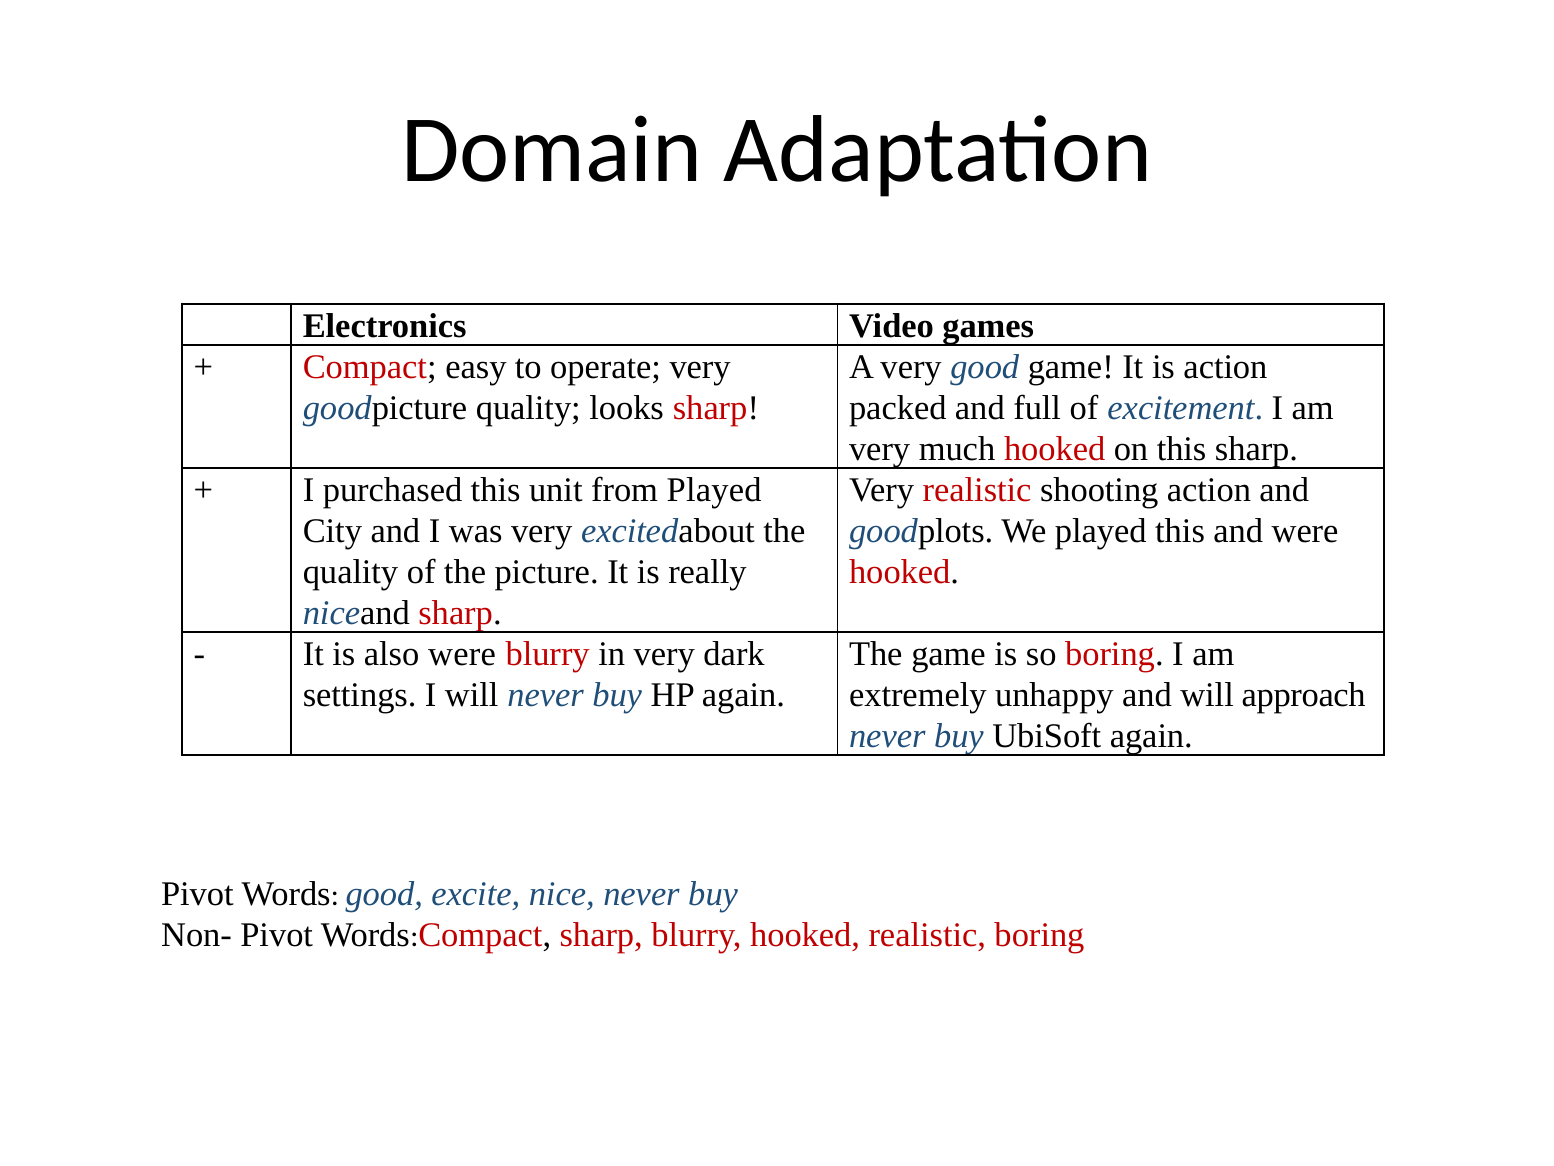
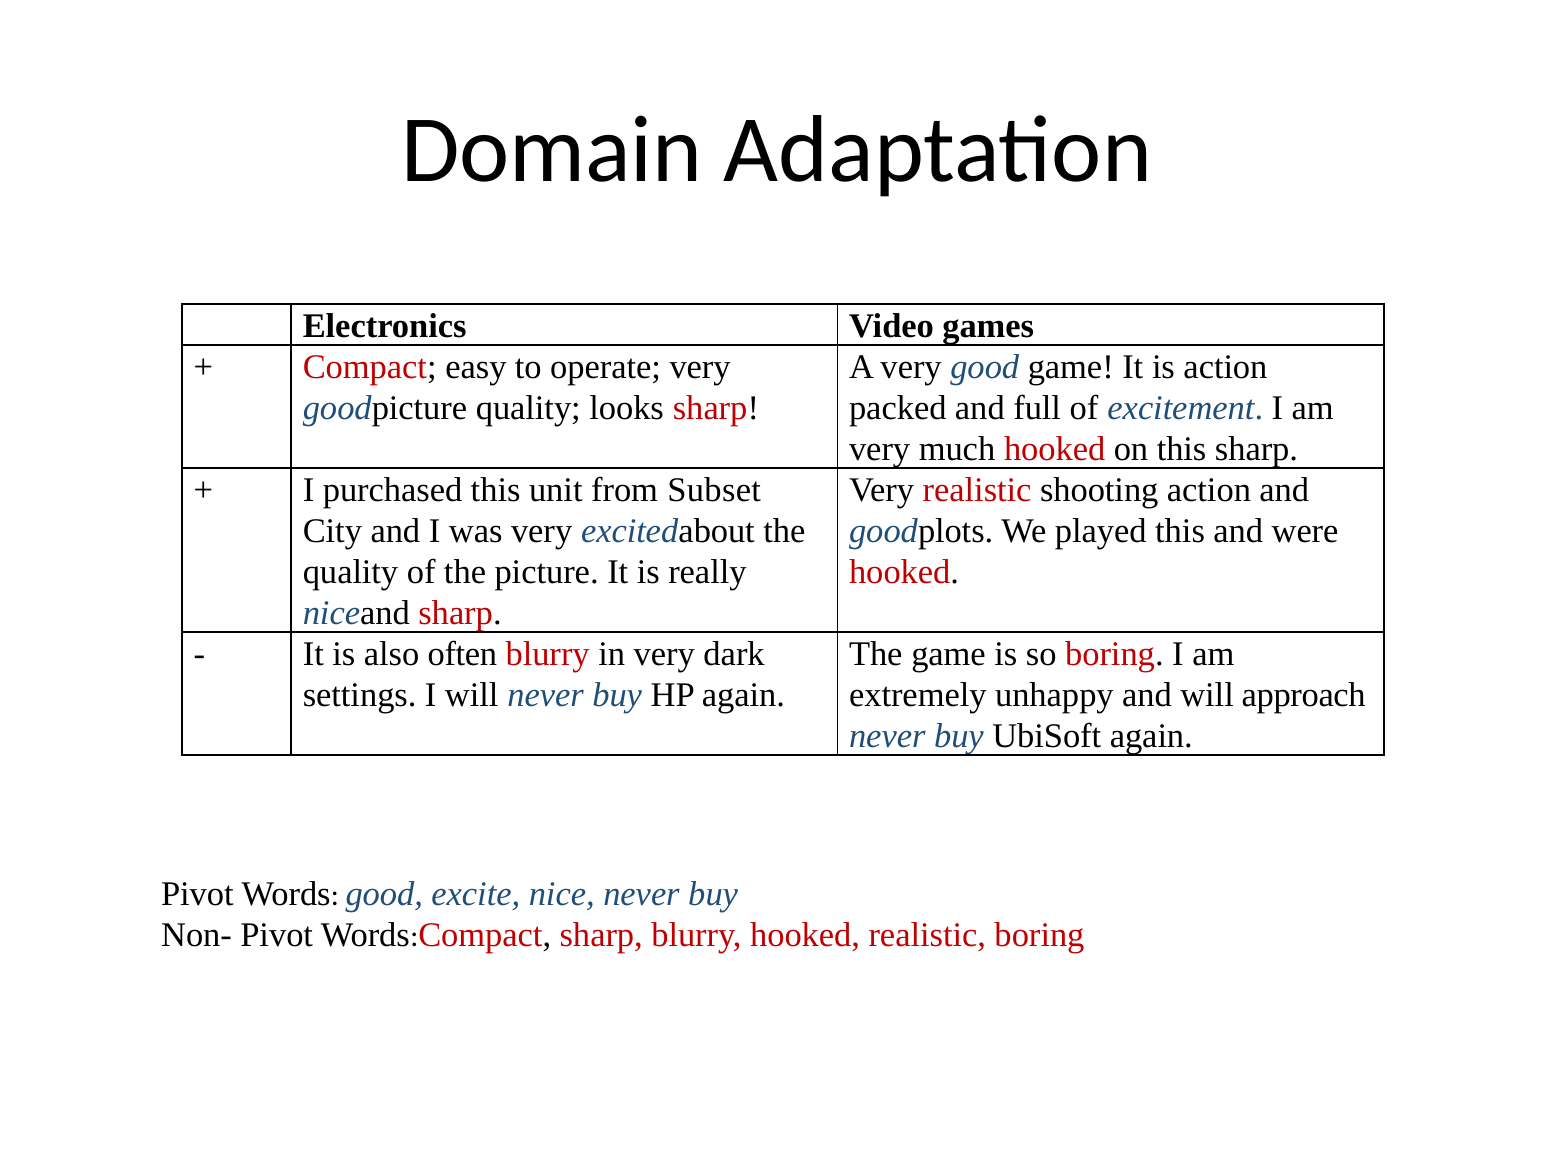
from Played: Played -> Subset (714, 490)
also were: were -> often (462, 654)
